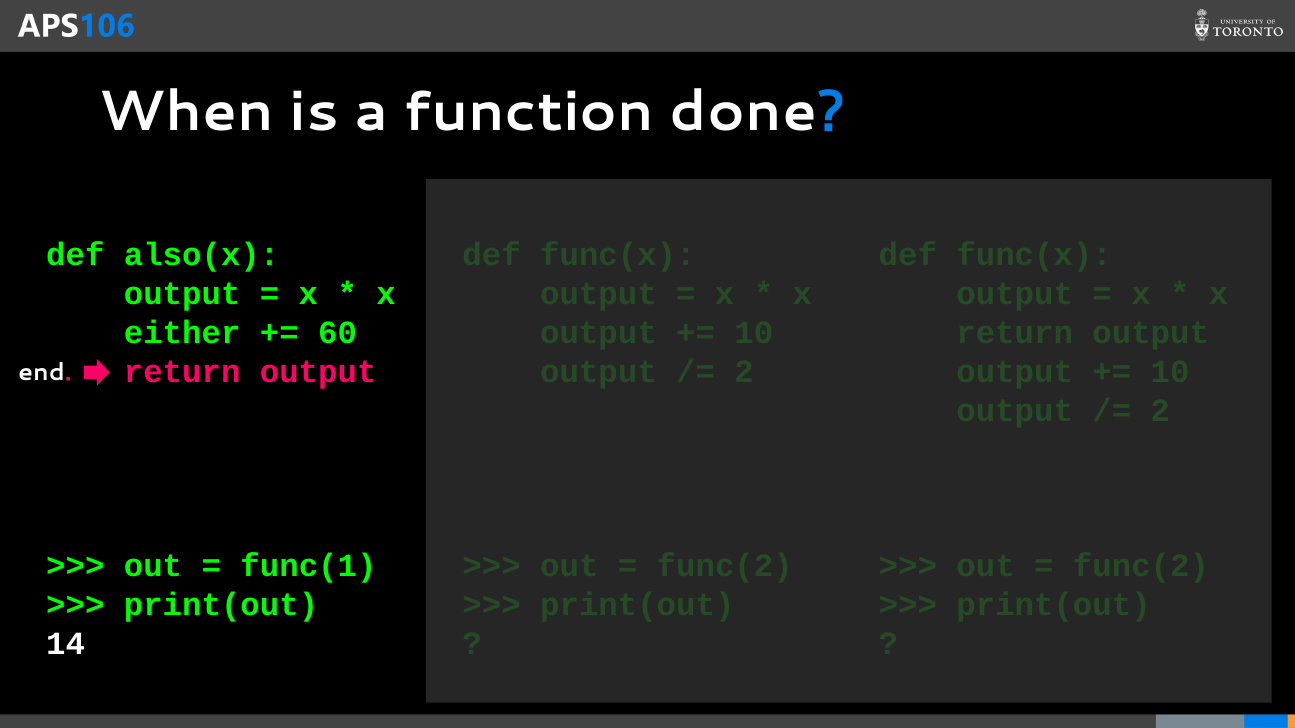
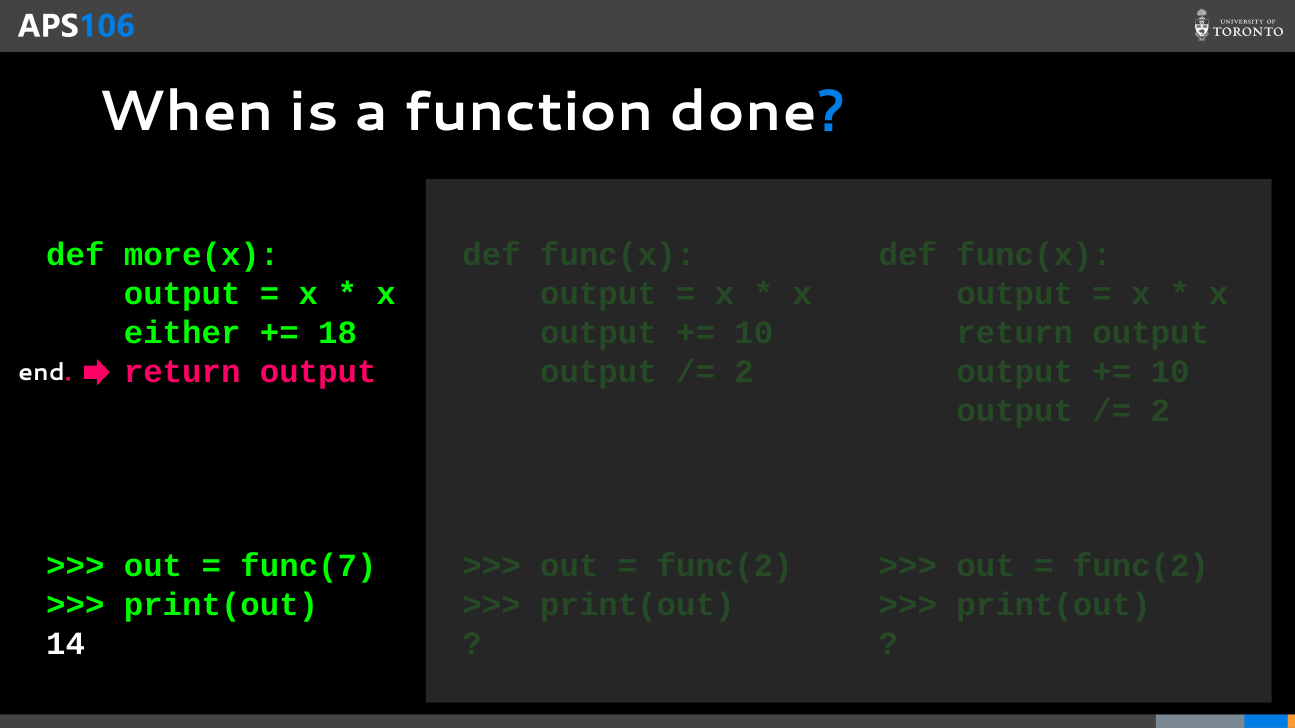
also(x: also(x -> more(x (202, 255)
60: 60 -> 18 (338, 333)
func(1: func(1 -> func(7 (308, 566)
